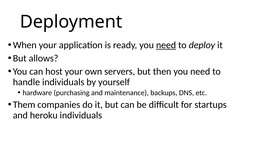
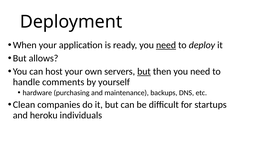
but underline: none -> present (144, 72)
handle individuals: individuals -> comments (63, 82)
Them: Them -> Clean (24, 105)
